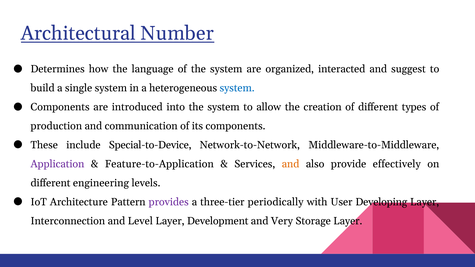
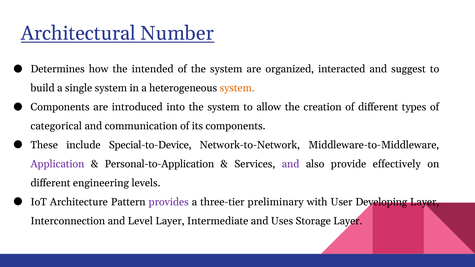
language: language -> intended (153, 69)
system colour: blue -> orange (237, 88)
production: production -> categorical (56, 126)
Feature-to-Application: Feature-to-Application -> Personal-to-Application (159, 164)
and colour: orange -> purple (291, 164)
periodically: periodically -> preliminary (276, 202)
Development: Development -> Intermediate (218, 221)
Very: Very -> Uses (282, 221)
